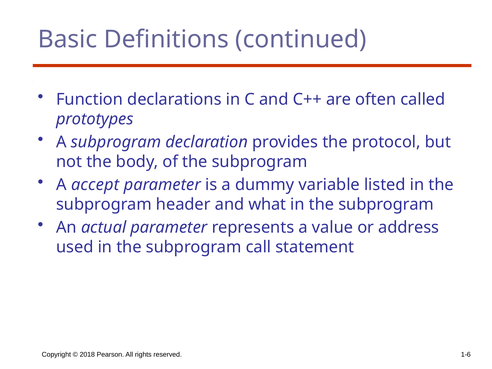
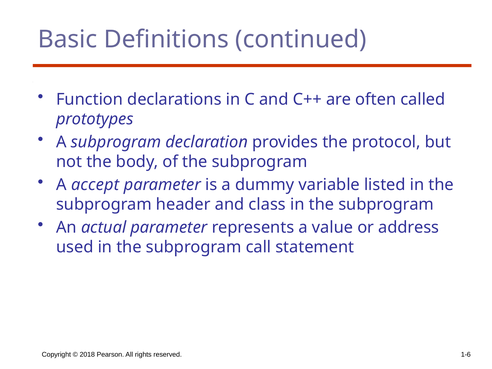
what: what -> class (267, 204)
